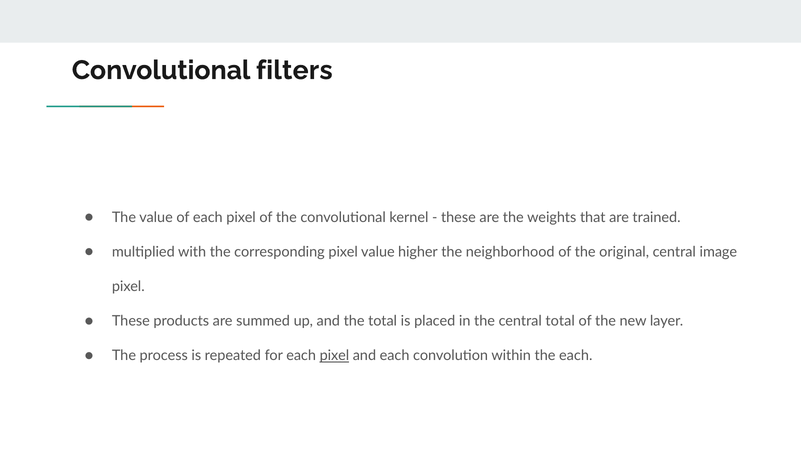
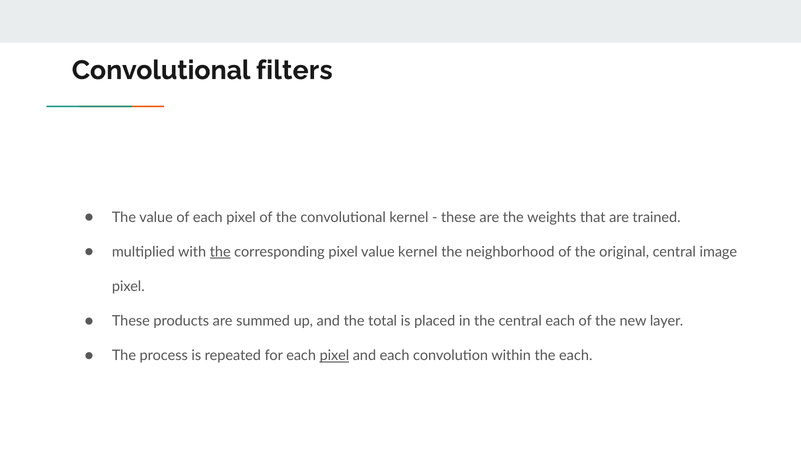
the underline: none -> present (220, 252)
value higher: higher -> kernel (418, 252)
central total: total -> each (560, 321)
